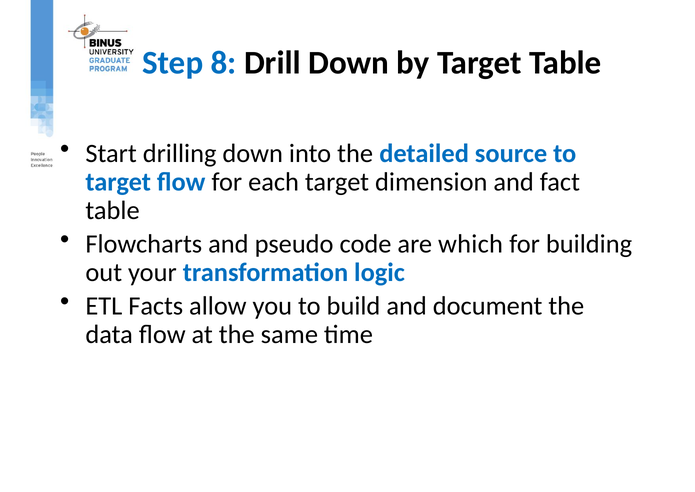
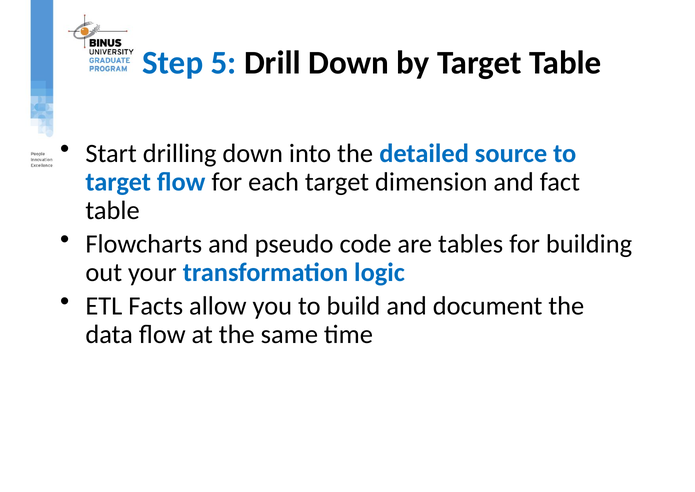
8: 8 -> 5 (224, 63)
which: which -> tables (471, 244)
